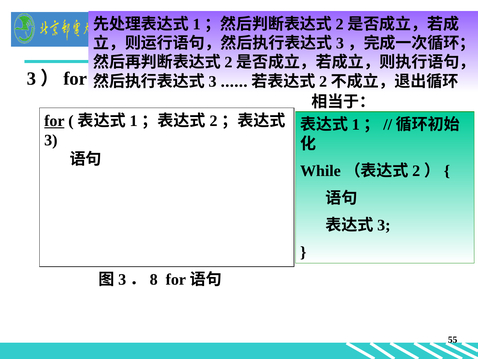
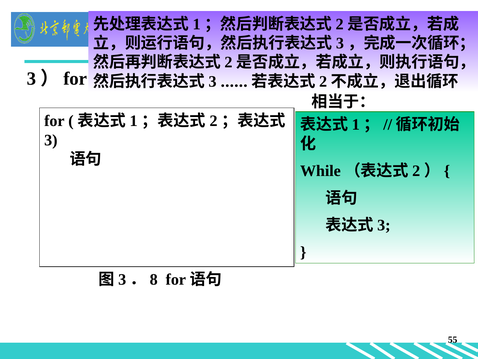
for underline: present -> none (54, 121)
